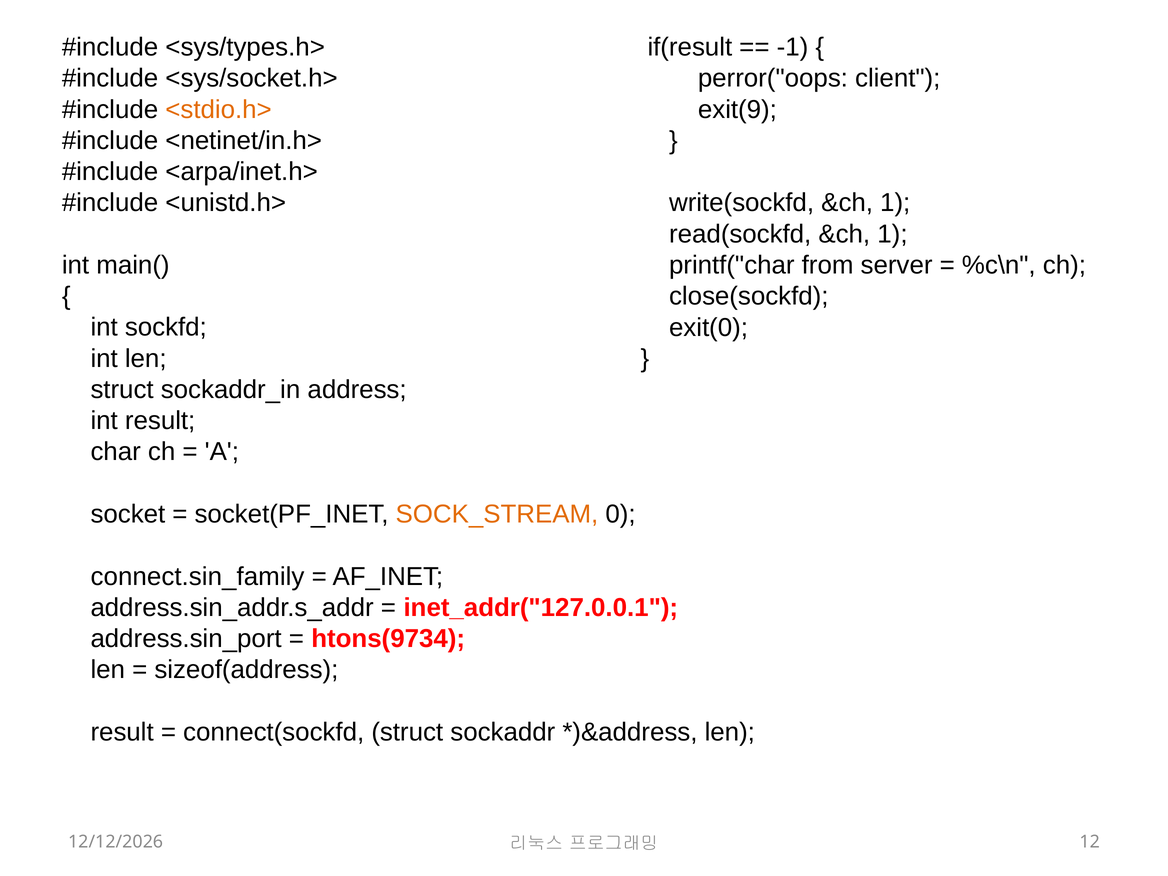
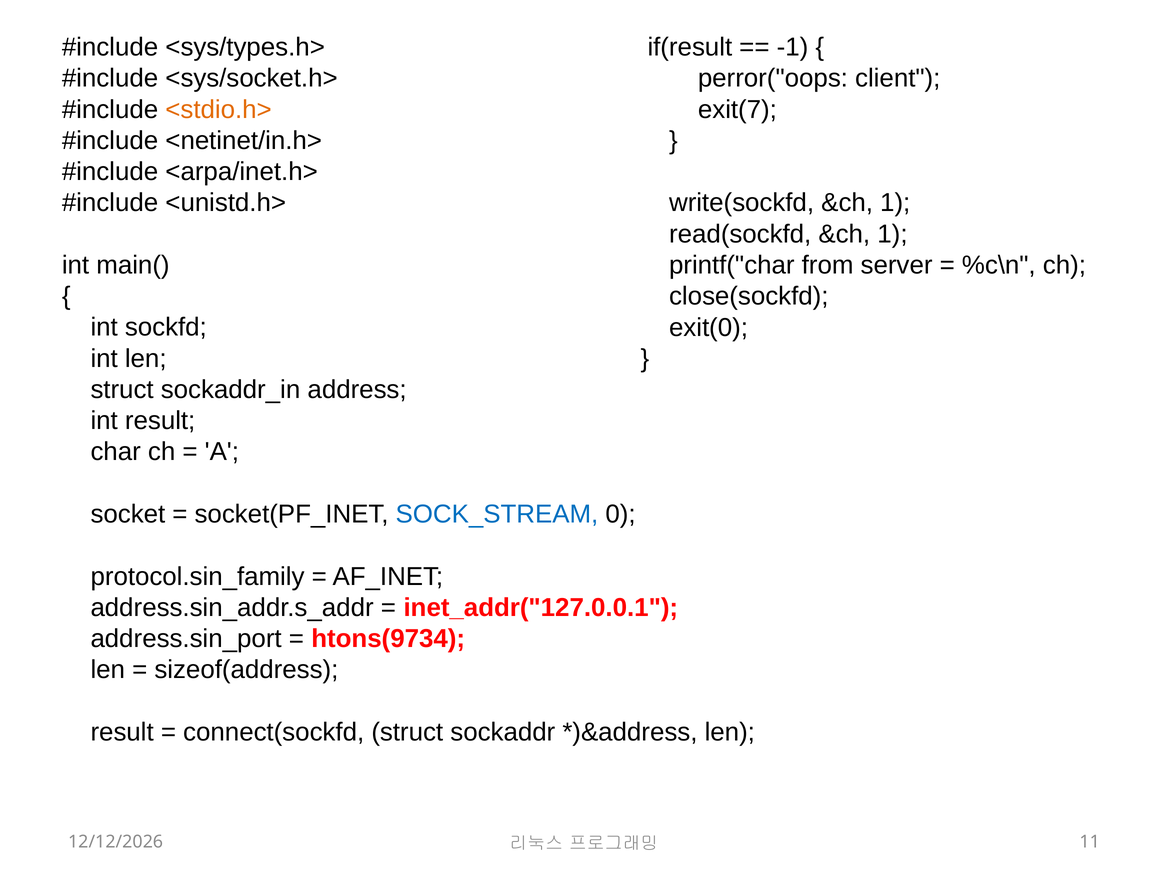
exit(9: exit(9 -> exit(7 (737, 110)
SOCK_STREAM colour: orange -> blue (497, 514)
connect.sin_family: connect.sin_family -> protocol.sin_family (198, 576)
12: 12 -> 11 (1090, 842)
